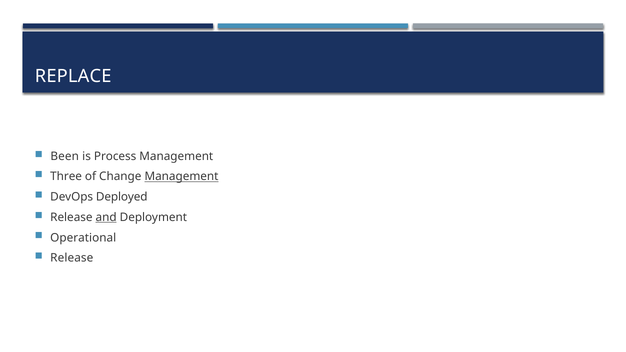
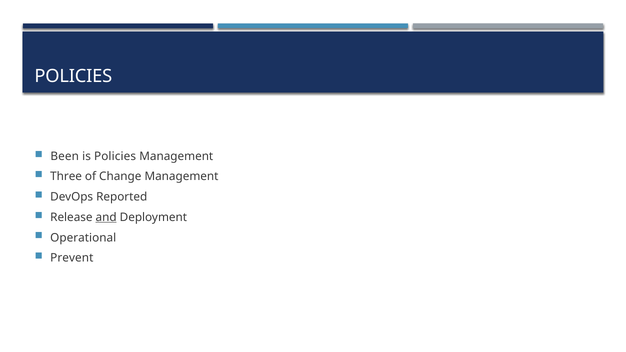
REPLACE: REPLACE -> POLICIES (73, 76)
is Process: Process -> Policies (115, 156)
Management underline: present -> none (181, 177)
Deployed: Deployed -> Reported (122, 197)
Release: Release -> Prevent (72, 258)
